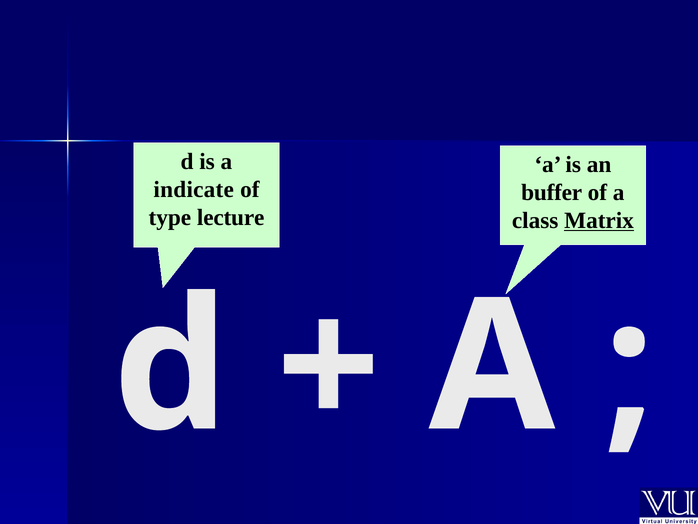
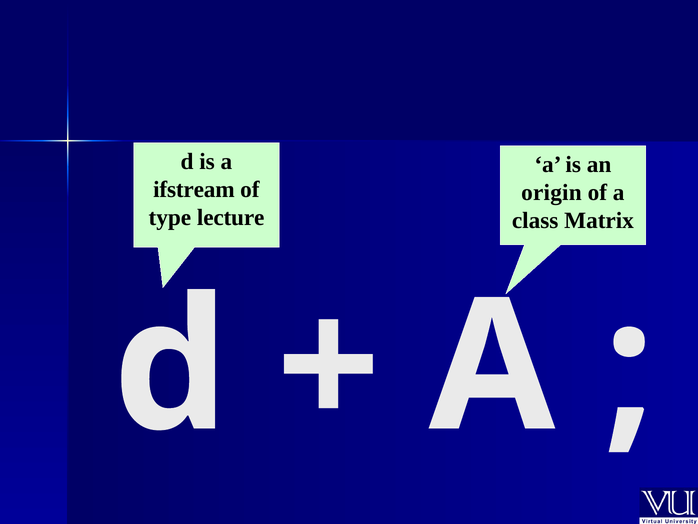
indicate: indicate -> ifstream (194, 189)
buffer: buffer -> origin (551, 192)
Matrix underline: present -> none (599, 220)
